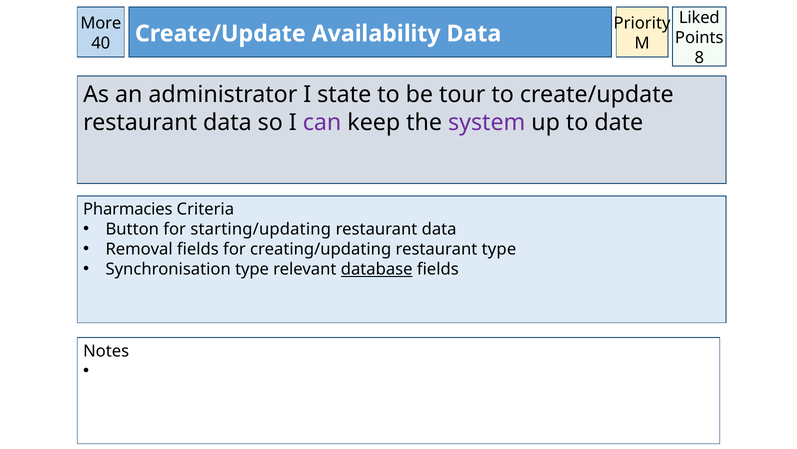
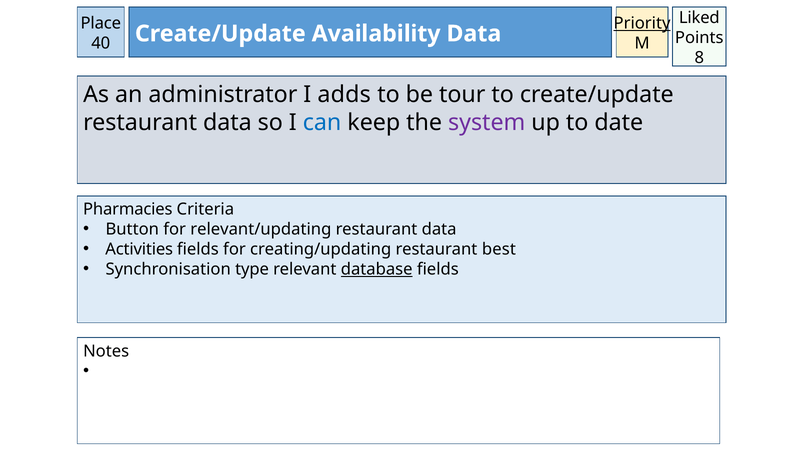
More: More -> Place (101, 23)
Priority underline: none -> present (642, 23)
state: state -> adds (344, 94)
can colour: purple -> blue (322, 122)
starting/updating: starting/updating -> relevant/updating (261, 229)
Removal: Removal -> Activities (139, 249)
restaurant type: type -> best (499, 249)
